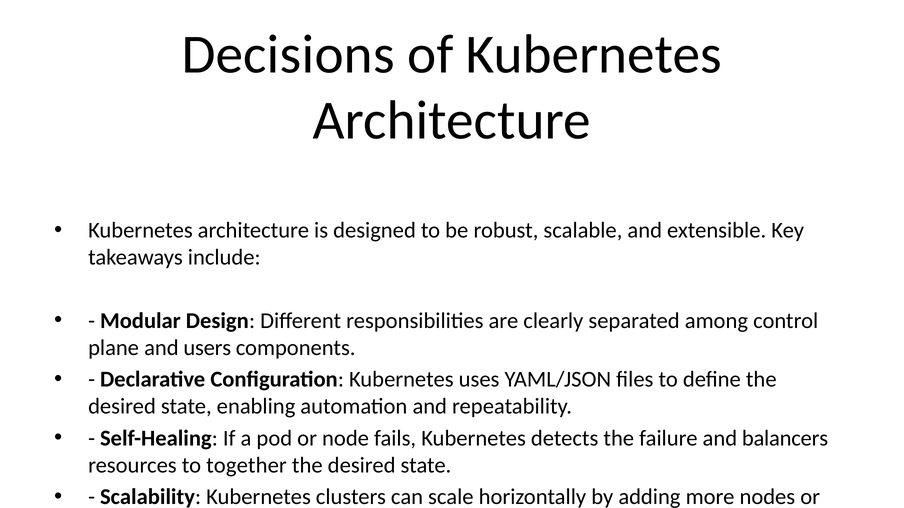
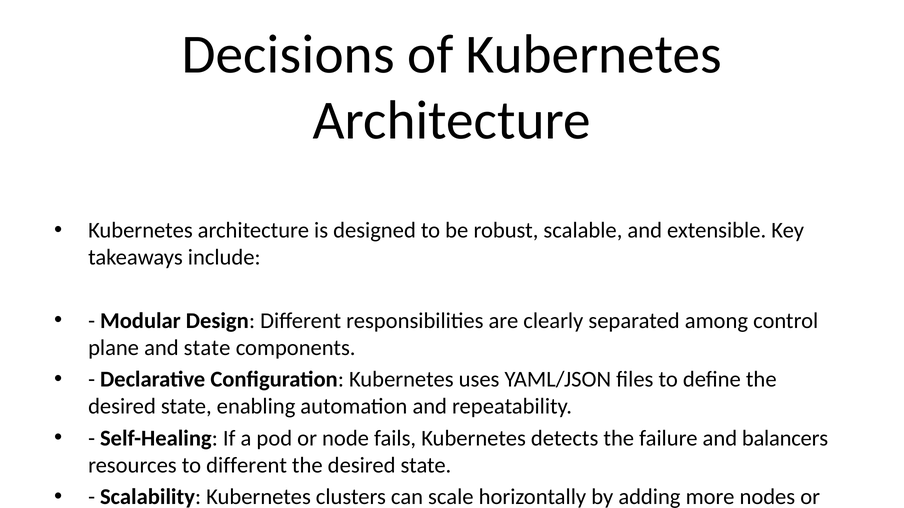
and users: users -> state (207, 348)
to together: together -> different (247, 466)
